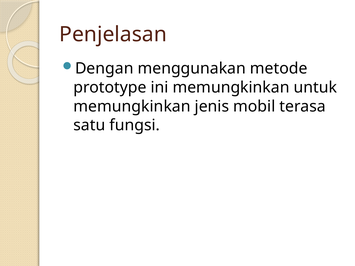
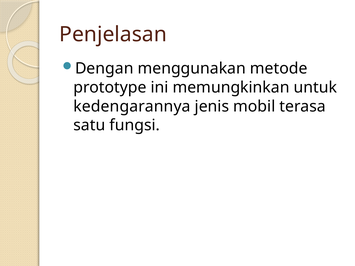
memungkinkan: memungkinkan -> kedengarannya (132, 106)
